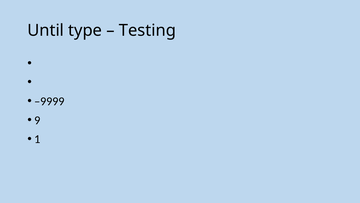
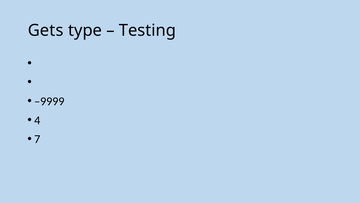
Until: Until -> Gets (46, 30)
9: 9 -> 4 (37, 120)
1: 1 -> 7 (37, 139)
